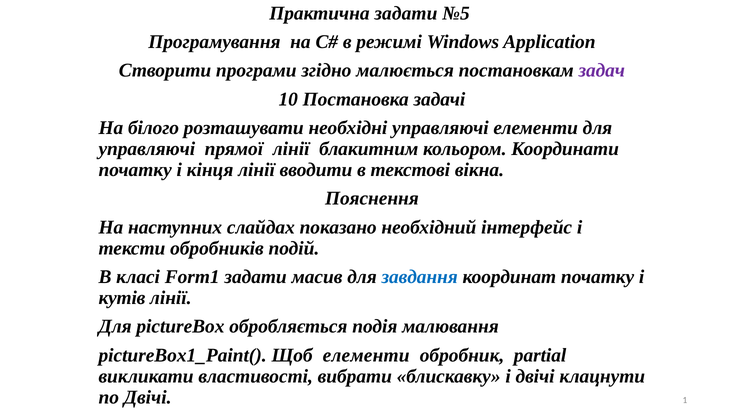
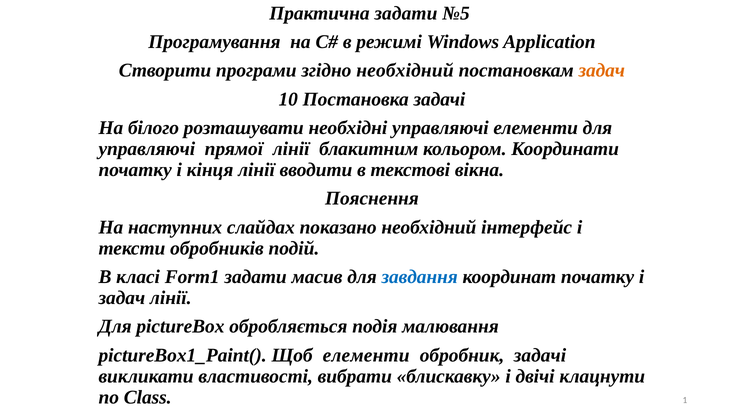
згідно малюється: малюється -> необхідний (405, 70)
задач colour: purple -> orange (602, 70)
кутів: кутів -> задач (122, 297)
обробник partial: partial -> задачі (540, 355)
по Двічі: Двічі -> Class (148, 397)
